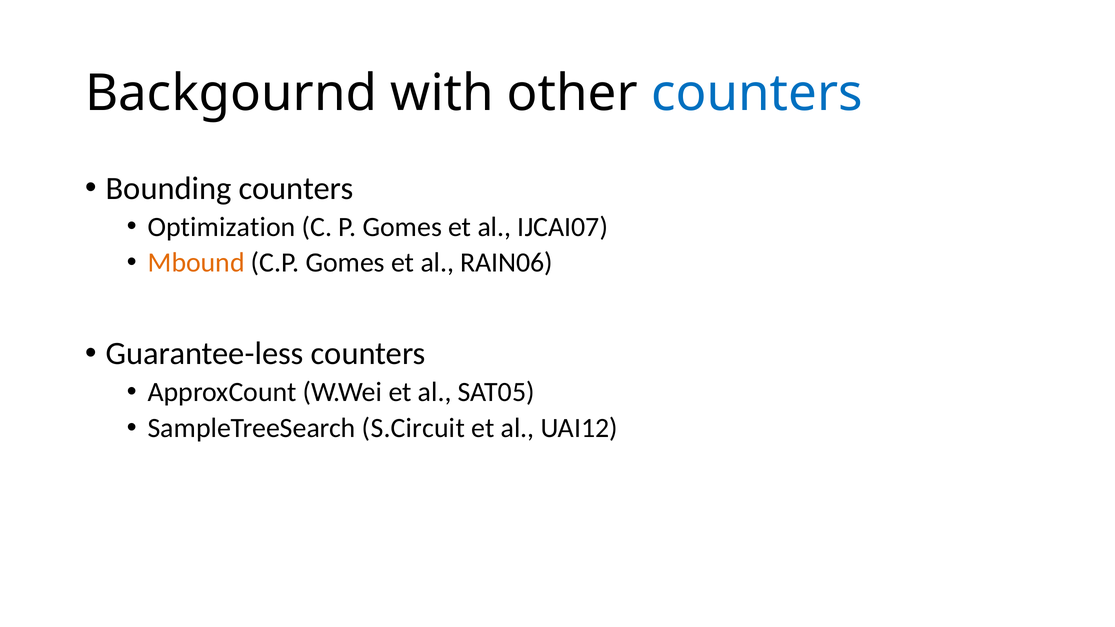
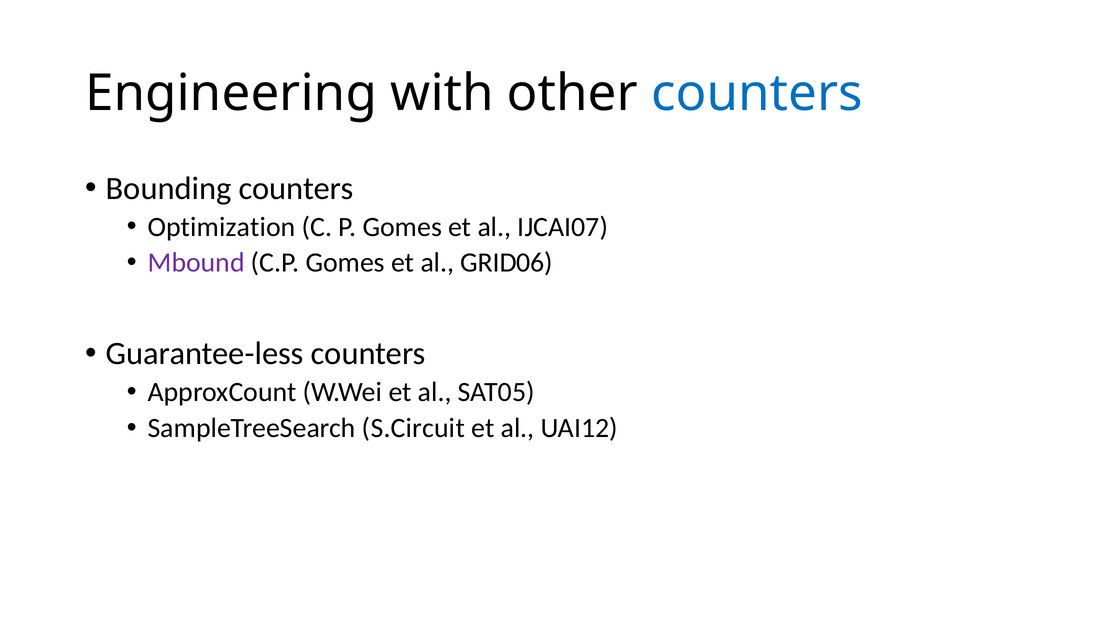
Backgournd: Backgournd -> Engineering (231, 94)
Mbound colour: orange -> purple (196, 263)
RAIN06: RAIN06 -> GRID06 (507, 263)
